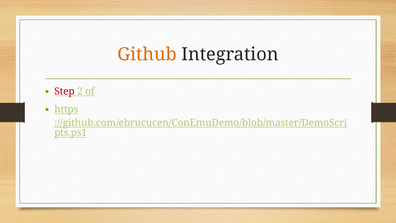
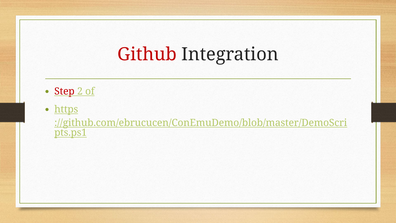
Github colour: orange -> red (147, 54)
